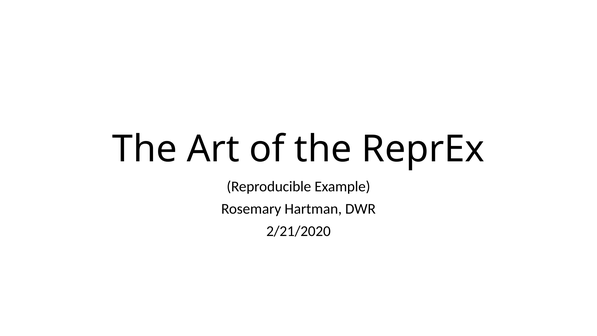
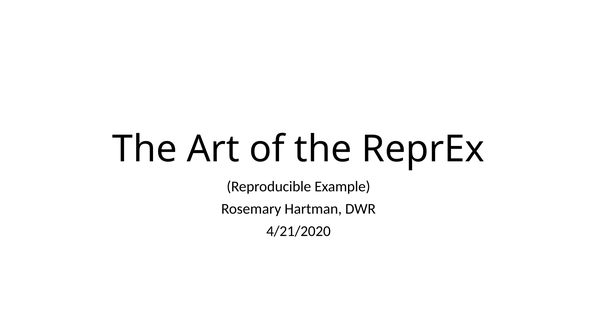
2/21/2020: 2/21/2020 -> 4/21/2020 (298, 231)
